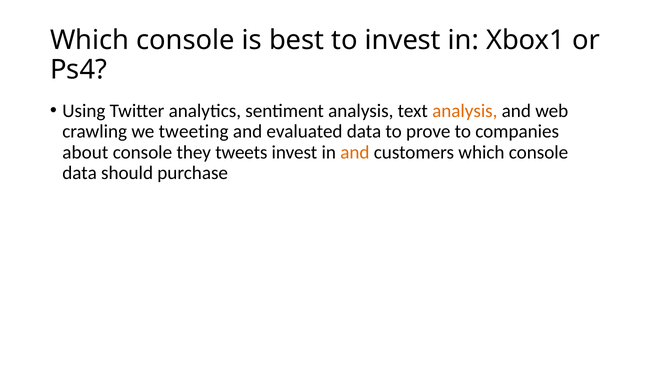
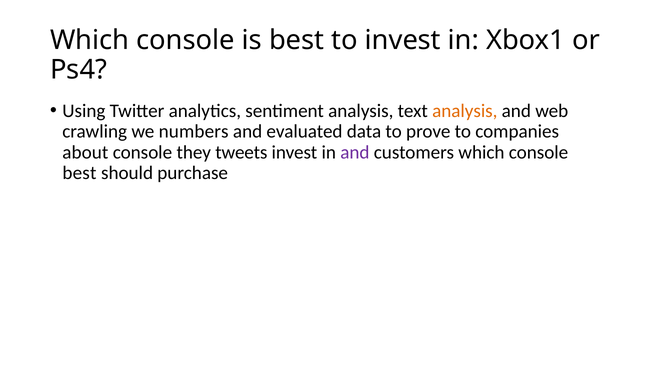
tweeting: tweeting -> numbers (194, 132)
and colour: orange -> purple (355, 152)
data: data -> best (79, 173)
